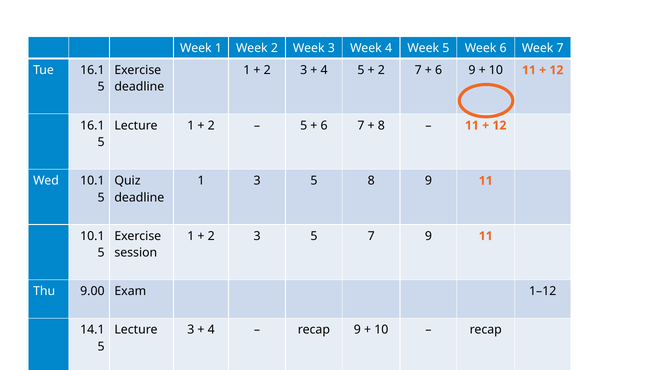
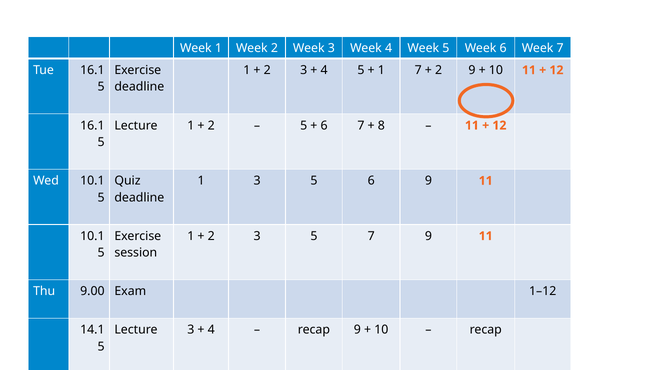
2: 2 -> 1 (381, 70)
6: 6 -> 2 (439, 70)
5 8: 8 -> 6 (371, 181)
